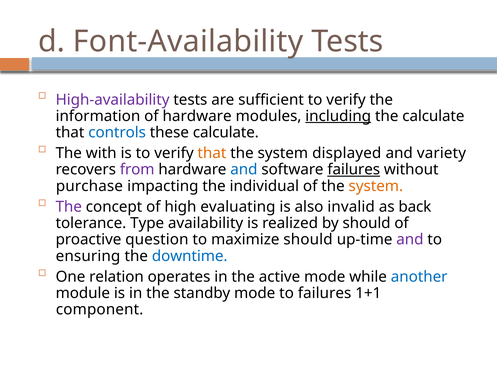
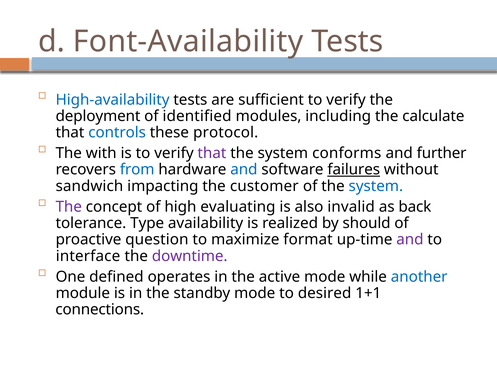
High-availability colour: purple -> blue (113, 100)
information: information -> deployment (98, 116)
of hardware: hardware -> identified (197, 116)
including underline: present -> none (338, 116)
these calculate: calculate -> protocol (226, 132)
that colour: orange -> purple (212, 153)
displayed: displayed -> conforms (347, 153)
variety: variety -> further (442, 153)
from colour: purple -> blue (137, 170)
purchase: purchase -> sandwich (89, 186)
individual: individual -> customer (264, 186)
system colour: orange -> blue (376, 186)
maximize should: should -> format (308, 239)
ensuring: ensuring -> interface (88, 256)
downtime colour: blue -> purple (190, 256)
relation: relation -> defined (116, 277)
to failures: failures -> desired (325, 293)
component: component -> connections (100, 309)
